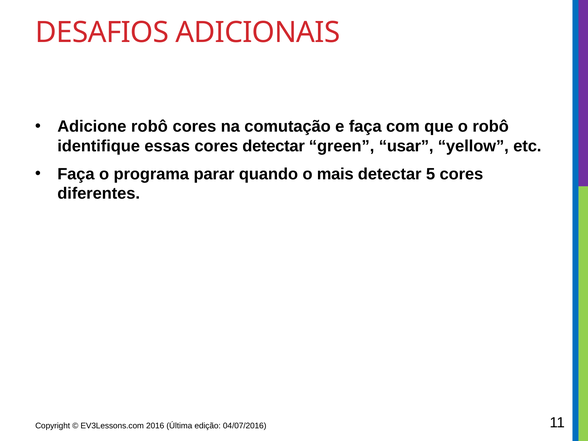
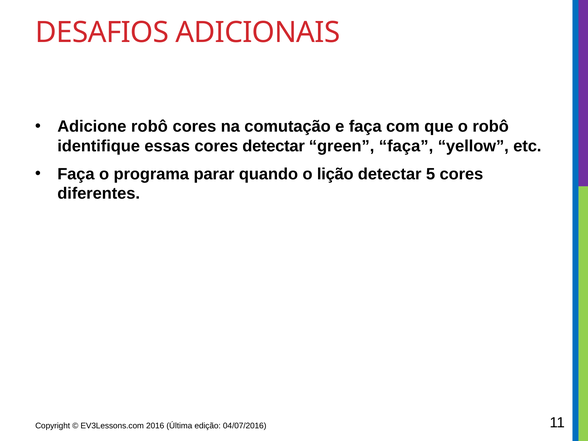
green usar: usar -> faça (406, 146)
mais: mais -> lição (335, 174)
